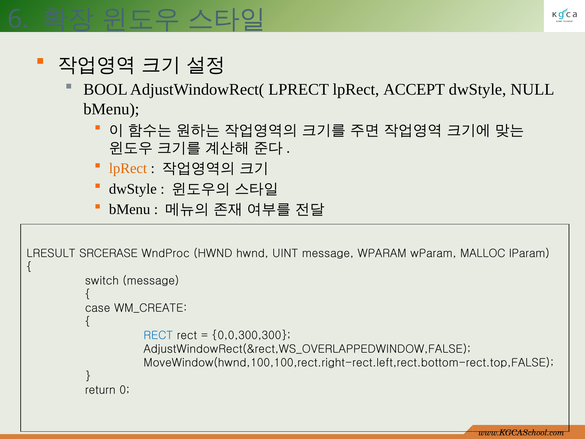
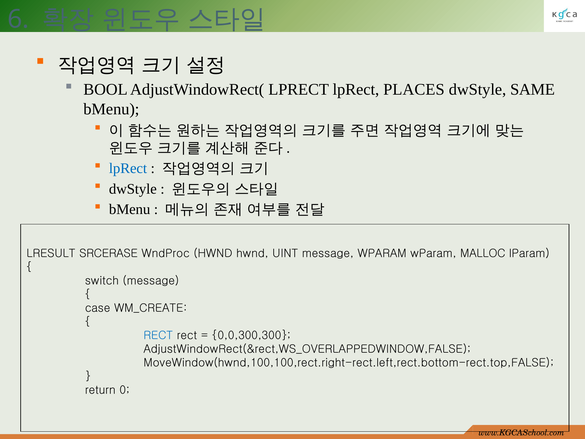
ACCEPT: ACCEPT -> PLACES (414, 89)
NULL: NULL -> SAME (533, 89)
lpRect colour: orange -> blue (128, 168)
